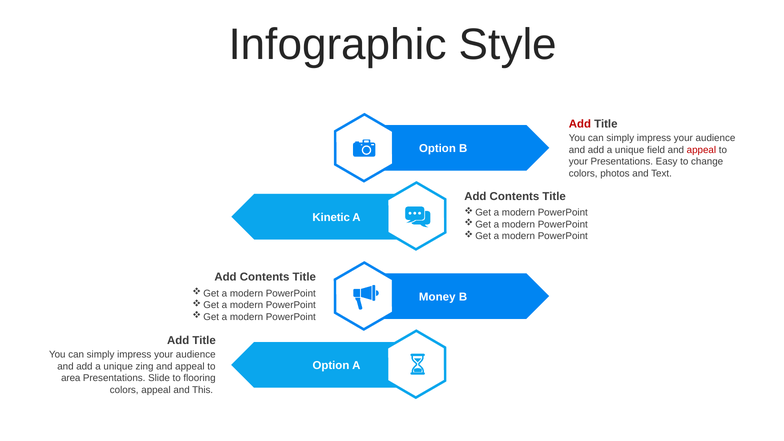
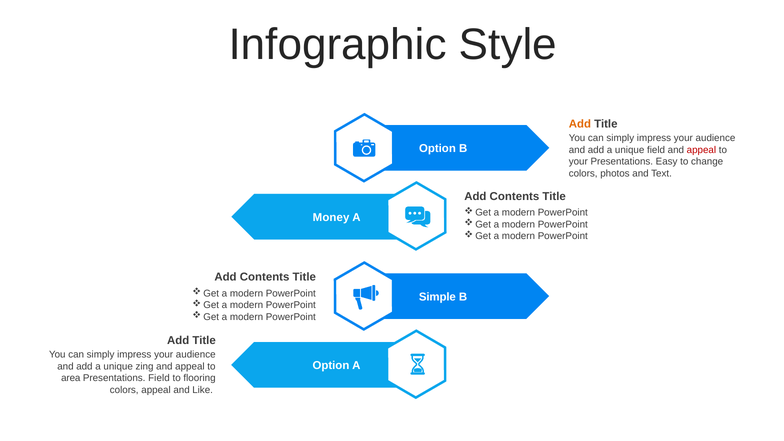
Add colour: red -> orange (580, 124)
Kinetic: Kinetic -> Money (331, 217)
Money: Money -> Simple (437, 297)
Presentations Slide: Slide -> Field (159, 378)
This: This -> Like (203, 390)
